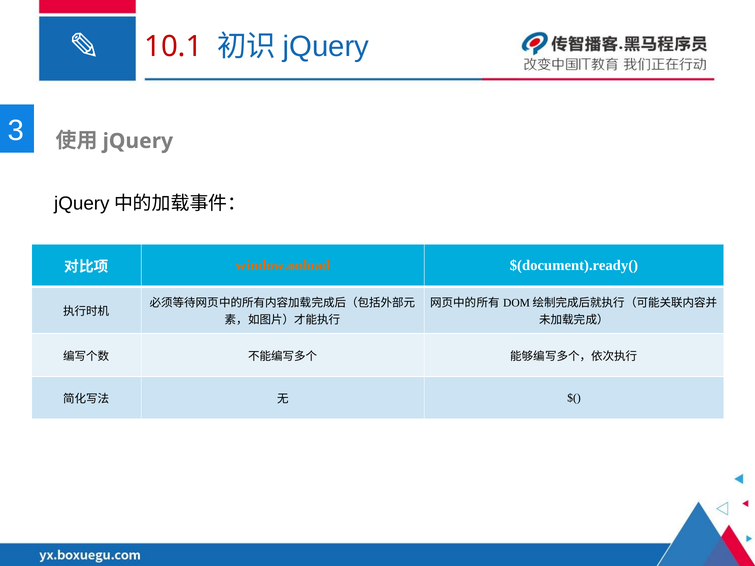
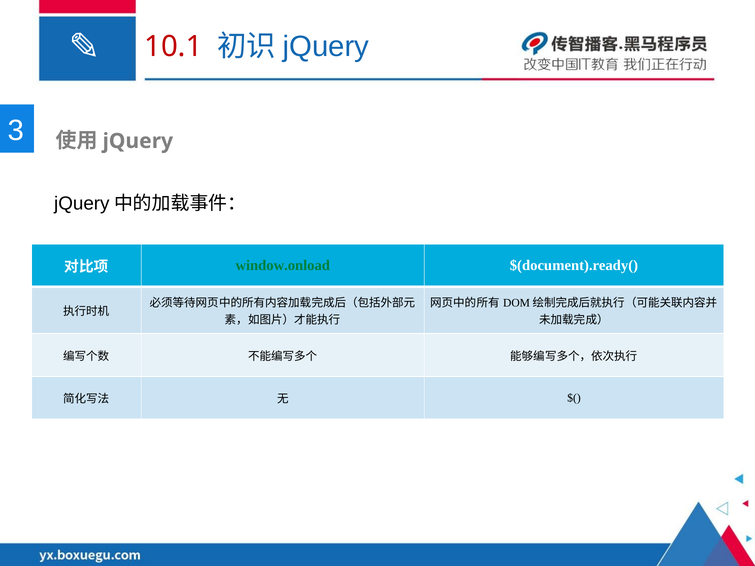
window.onload colour: orange -> green (283, 266)
